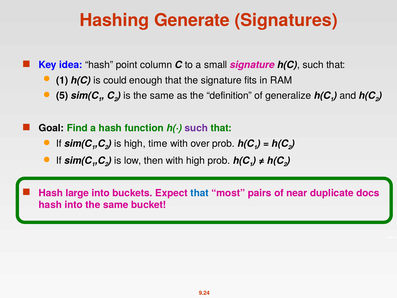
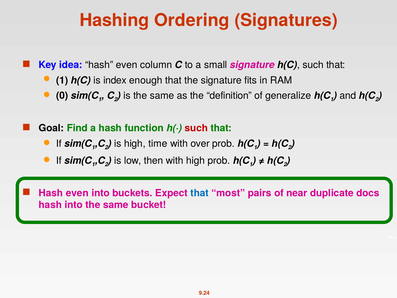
Generate: Generate -> Ordering (192, 20)
idea hash point: point -> even (127, 65)
could: could -> index (115, 80)
5: 5 -> 0 (62, 96)
such colour: purple -> red (196, 128)
large: large -> even (77, 193)
